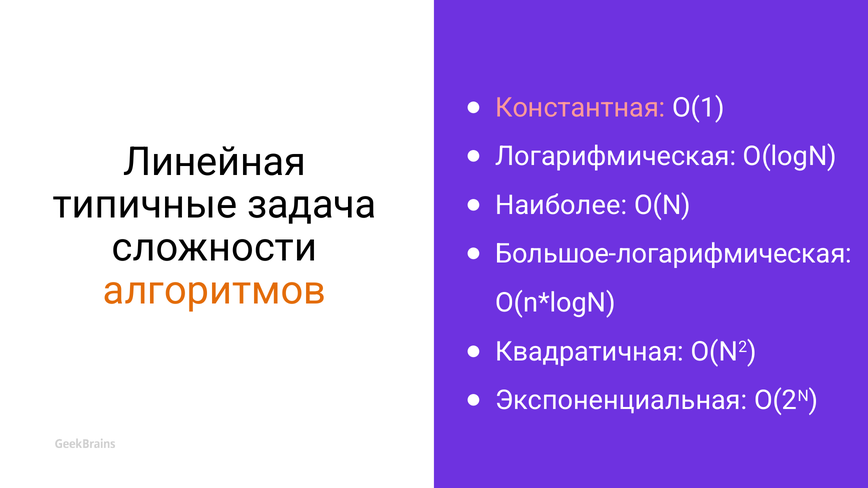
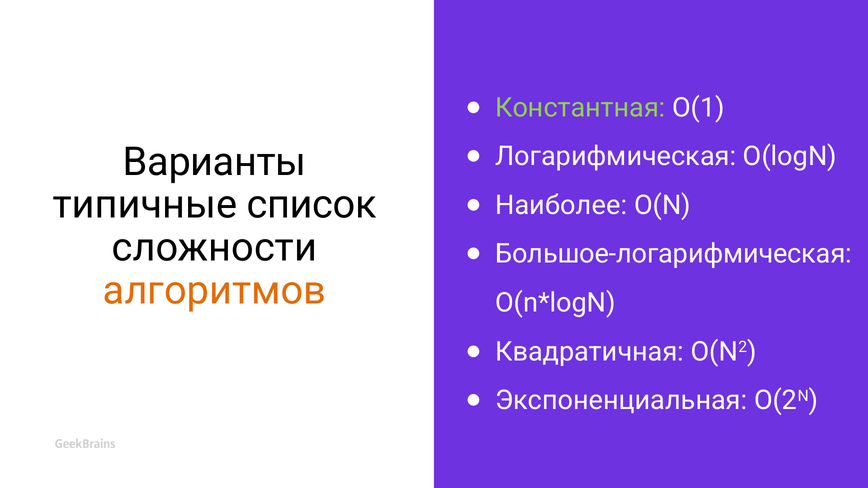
Константная colour: pink -> light green (580, 108)
Линейная: Линейная -> Варианты (215, 162)
задача: задача -> список (312, 205)
